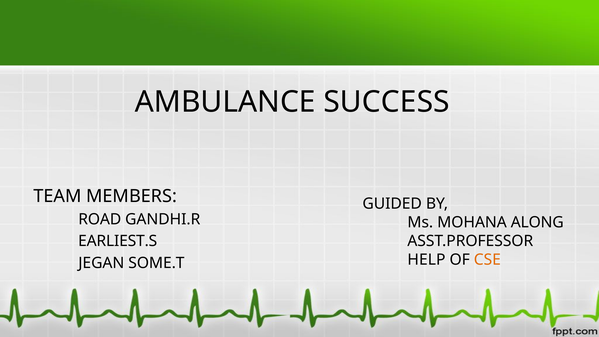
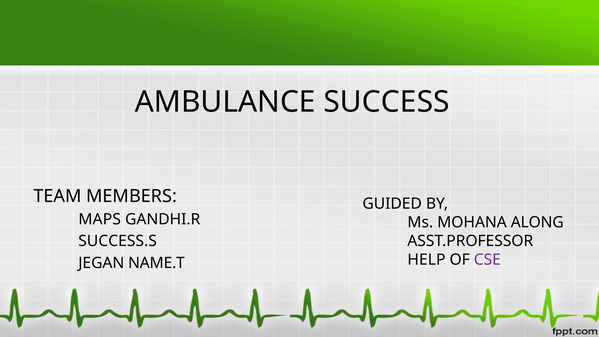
ROAD: ROAD -> MAPS (100, 219)
EARLIEST.S: EARLIEST.S -> SUCCESS.S (118, 241)
CSE colour: orange -> purple (487, 260)
SOME.T: SOME.T -> NAME.T (156, 263)
